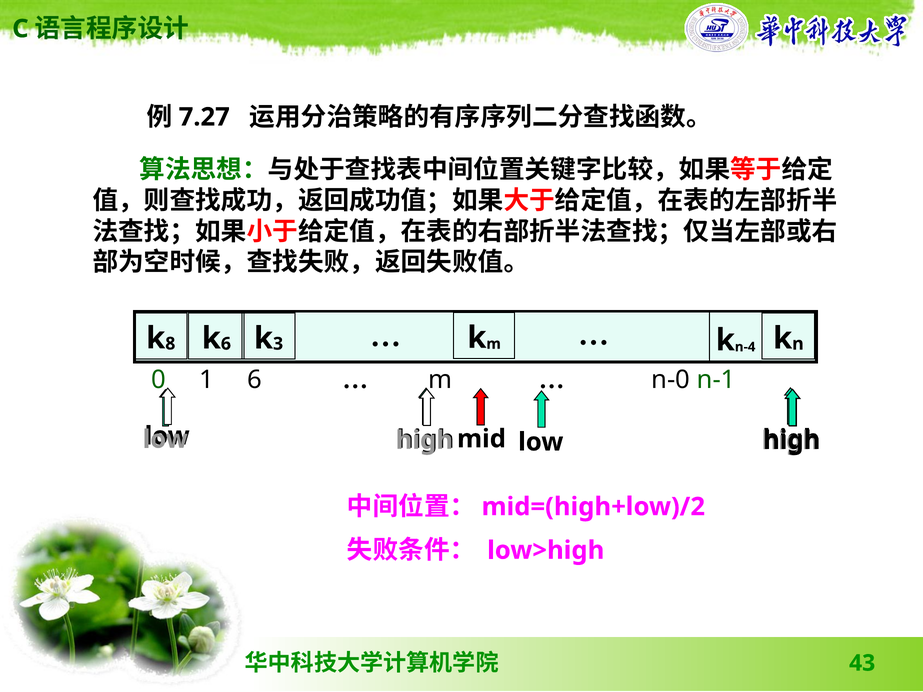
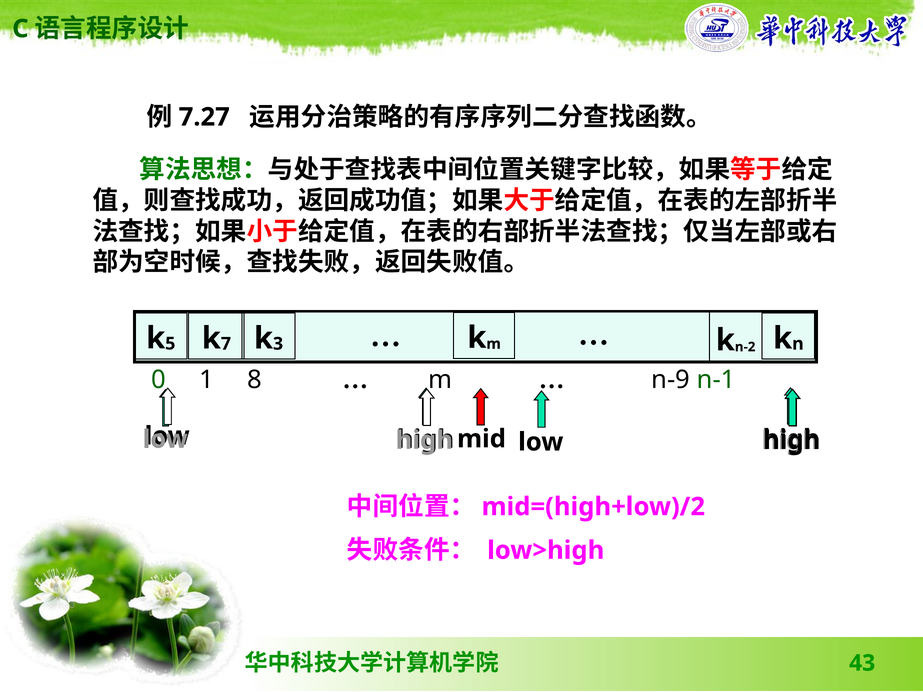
8: 8 -> 5 (170, 344)
6: 6 -> 7 (226, 344)
n-4: n-4 -> n-2 (745, 347)
1 6: 6 -> 8 (255, 380)
n-0: n-0 -> n-9 (671, 380)
